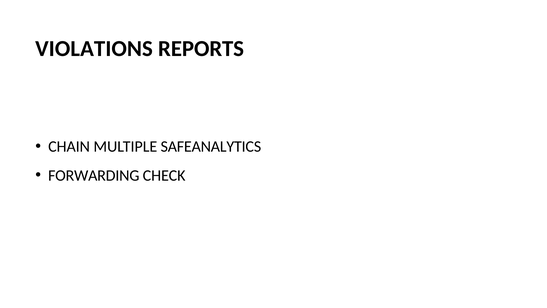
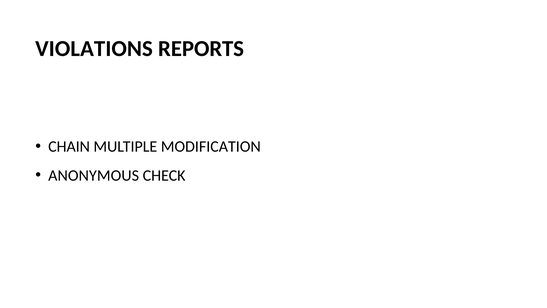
SAFEANALYTICS: SAFEANALYTICS -> MODIFICATION (211, 147)
FORWARDING: FORWARDING -> ANONYMOUS (94, 175)
